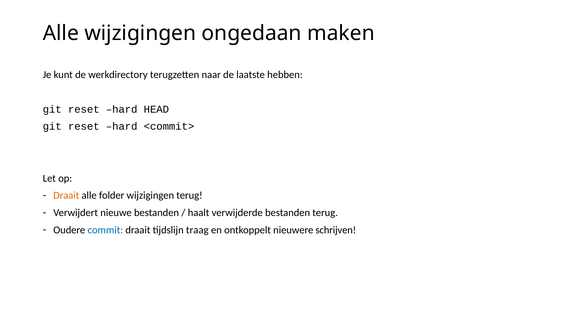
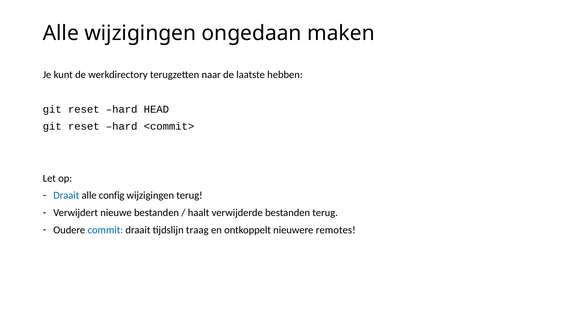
Draait colour: orange -> blue (66, 195)
folder: folder -> config (112, 195)
schrijven: schrijven -> remotes (336, 230)
